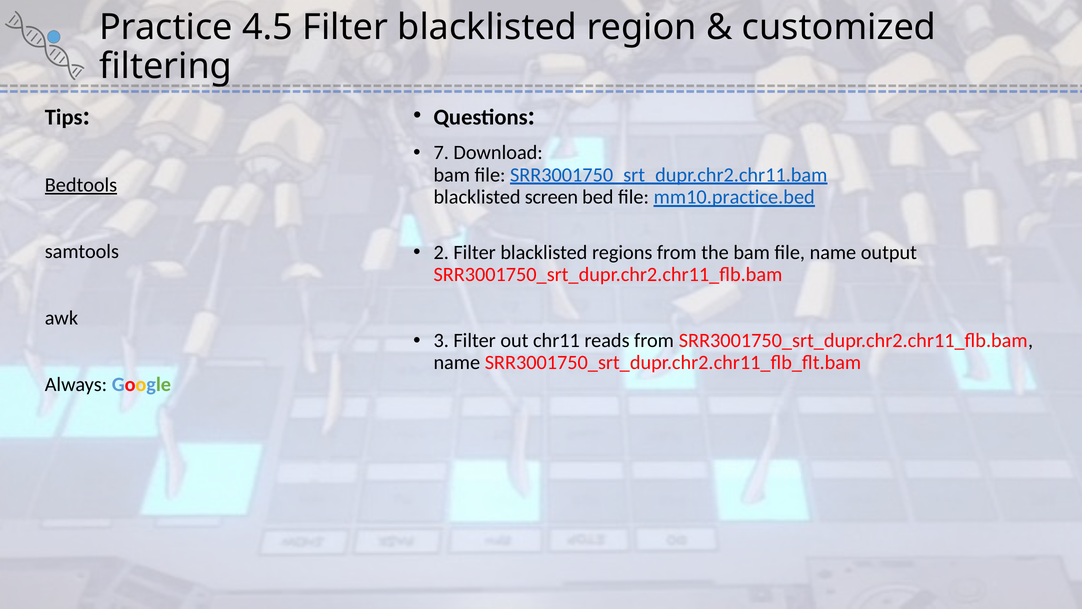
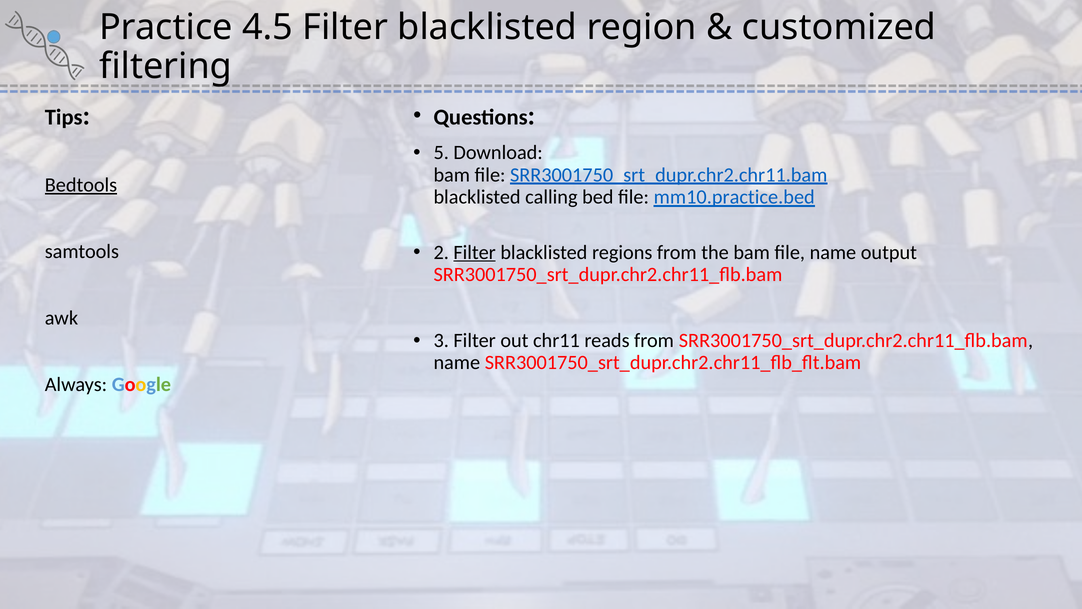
7: 7 -> 5 (441, 153)
screen: screen -> calling (551, 197)
Filter underline: none -> present (475, 252)
